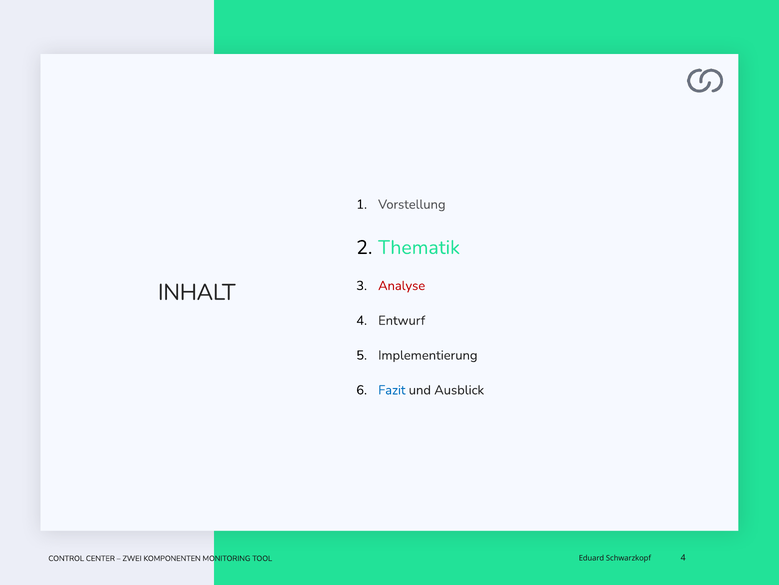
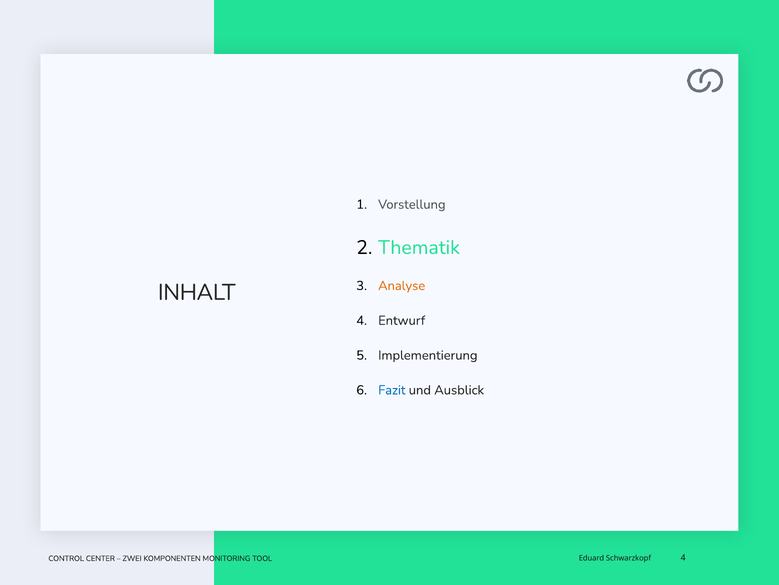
Analyse colour: red -> orange (402, 285)
